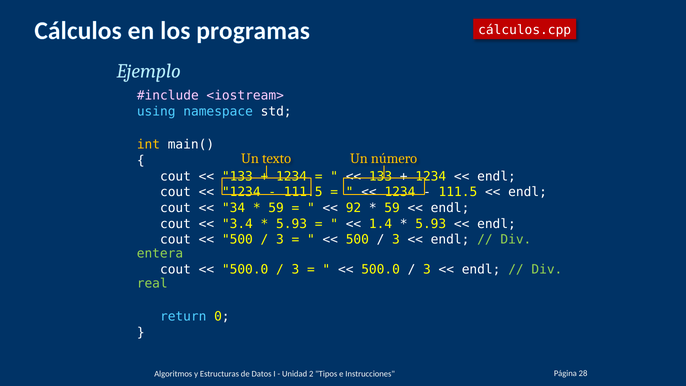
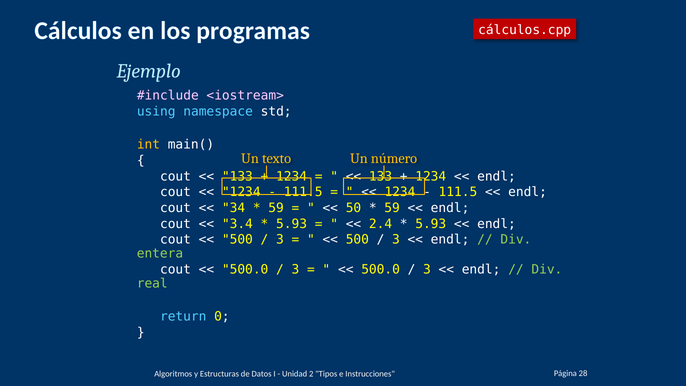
92: 92 -> 50 (354, 208)
1.4: 1.4 -> 2.4 (381, 224)
